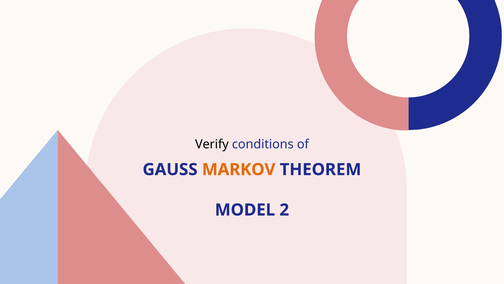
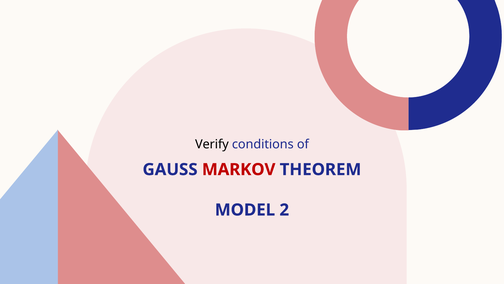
MARKOV colour: orange -> red (239, 169)
